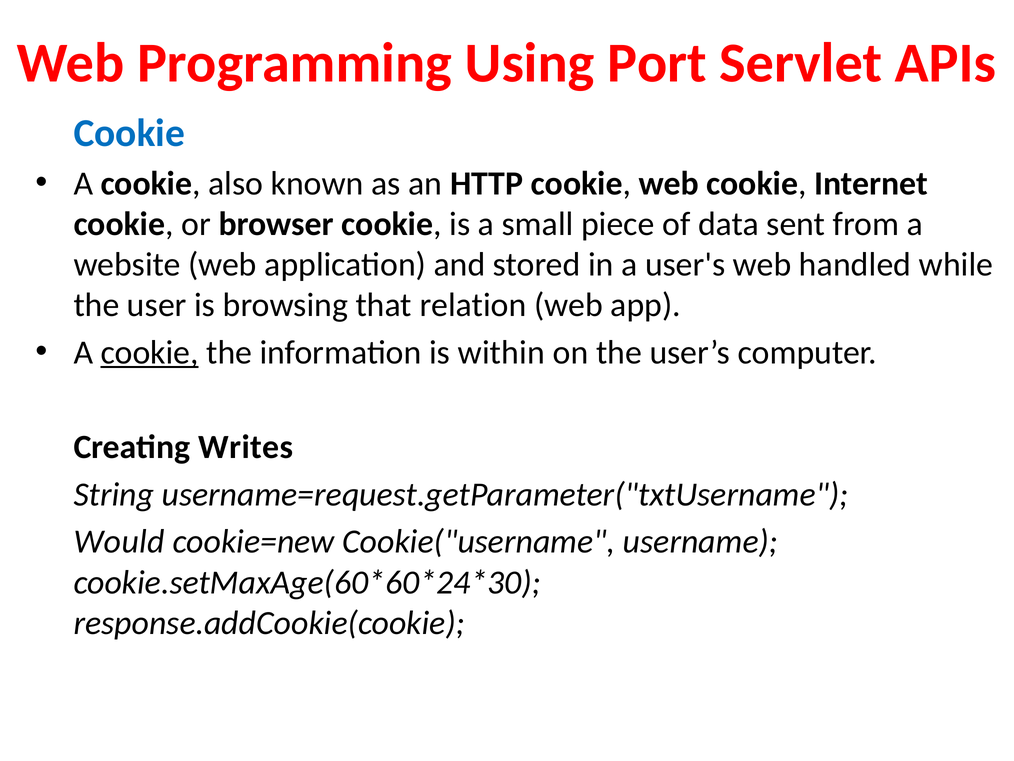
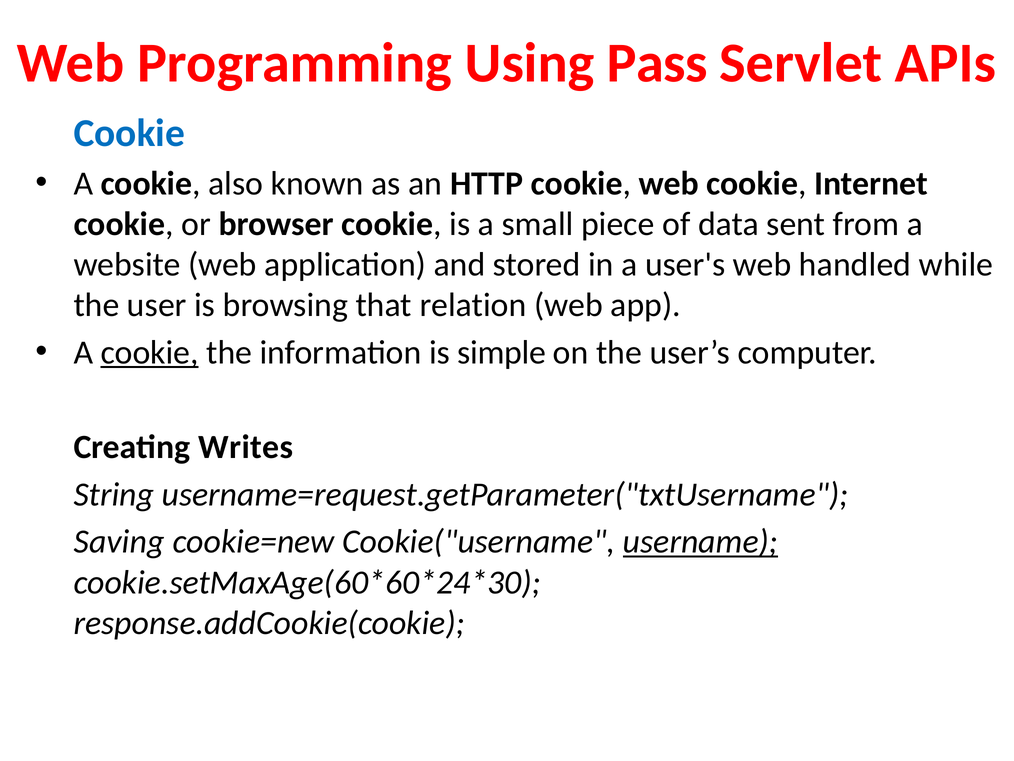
Port: Port -> Pass (657, 63)
within: within -> simple (502, 352)
Would: Would -> Saving (119, 541)
username underline: none -> present (700, 541)
